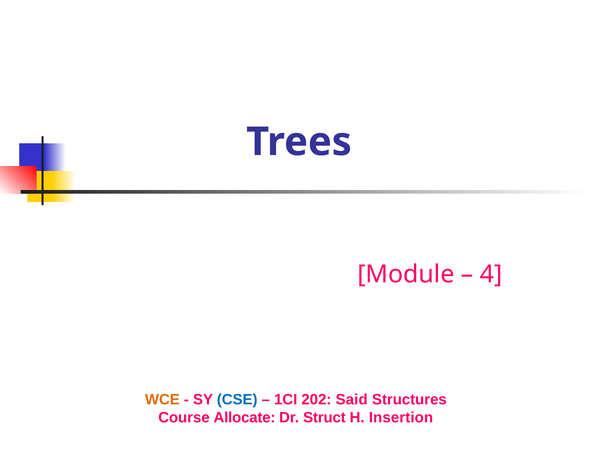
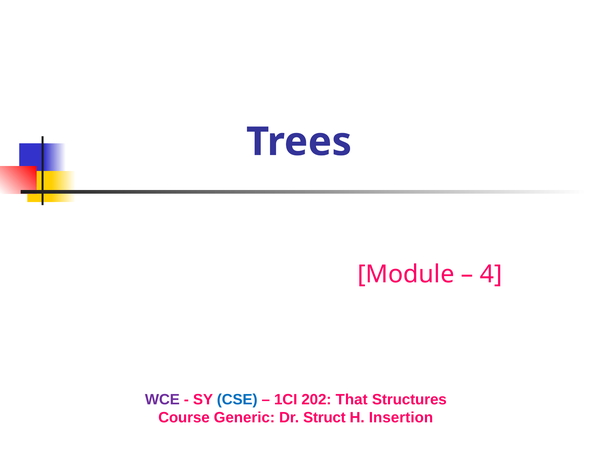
WCE colour: orange -> purple (162, 399)
Said: Said -> That (352, 399)
Allocate: Allocate -> Generic (244, 417)
